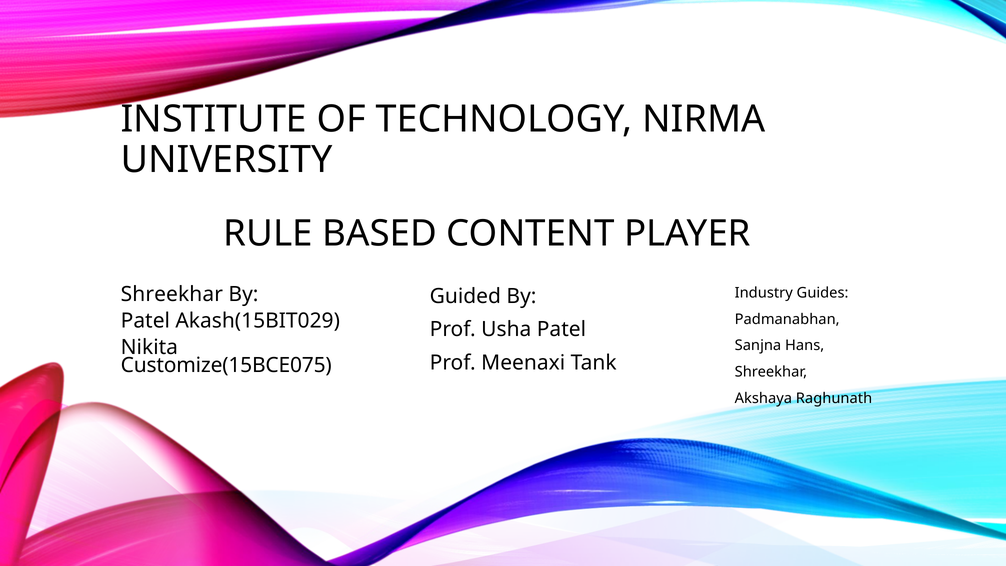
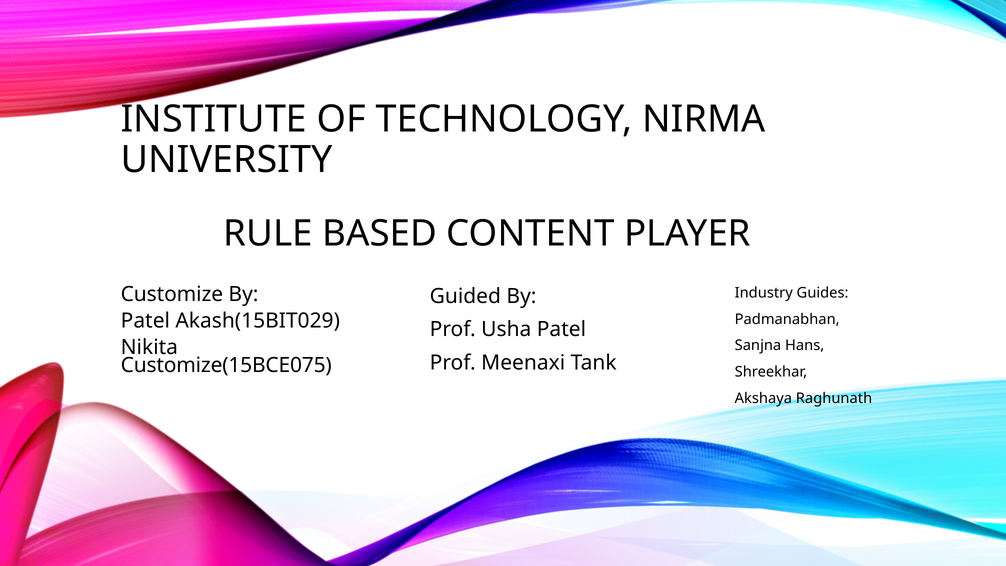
Shreekhar: Shreekhar -> Customize (172, 294)
